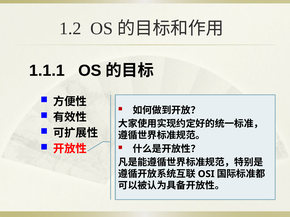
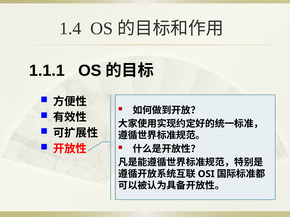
1.2: 1.2 -> 1.4 (70, 28)
